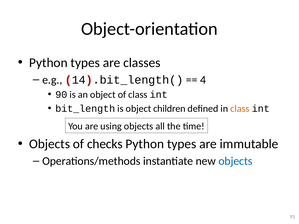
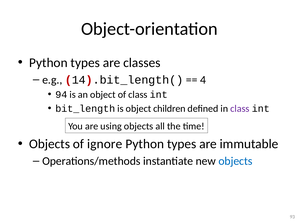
90: 90 -> 94 (61, 95)
class colour: orange -> purple (240, 109)
checks: checks -> ignore (105, 144)
